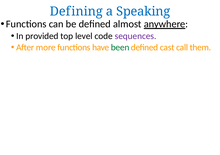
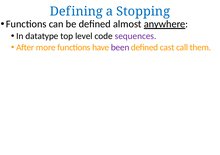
Speaking: Speaking -> Stopping (143, 11)
provided: provided -> datatype (42, 36)
been colour: green -> purple (120, 47)
